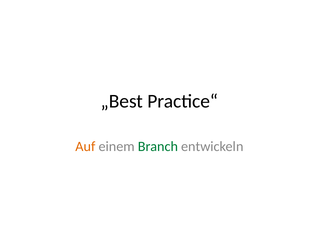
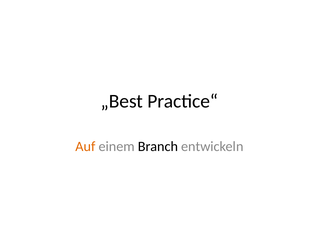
Branch colour: green -> black (158, 147)
